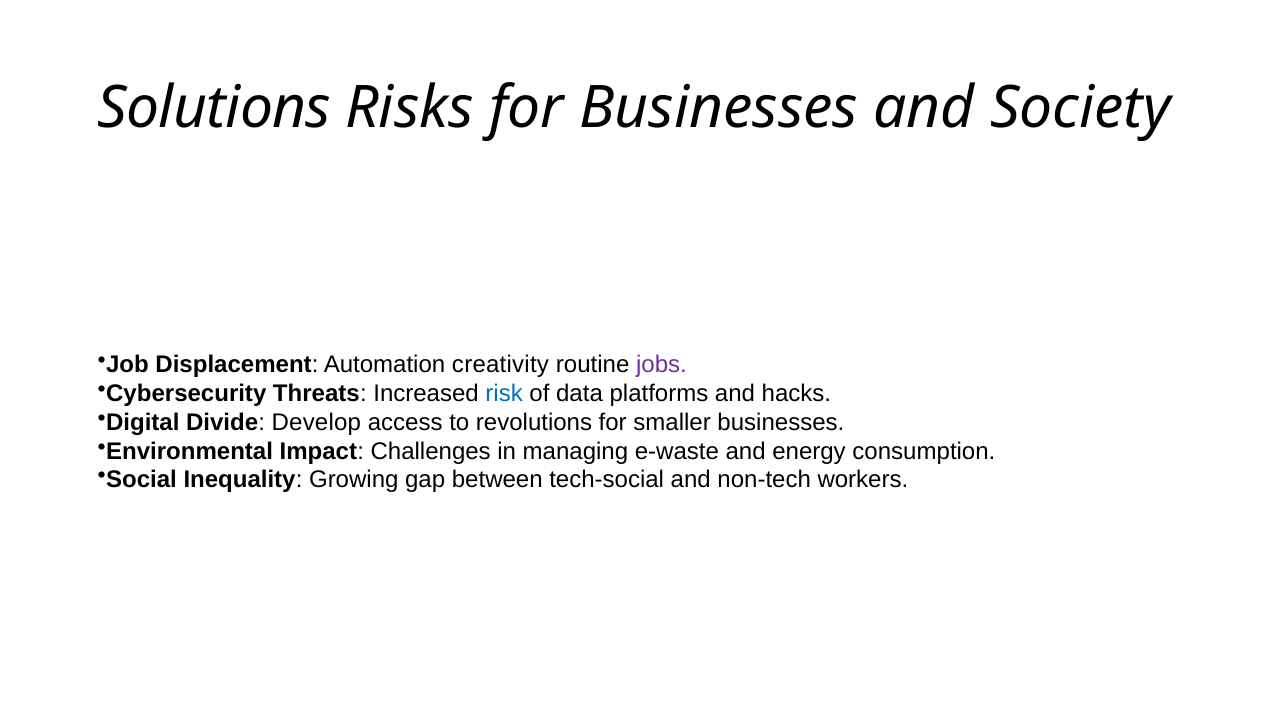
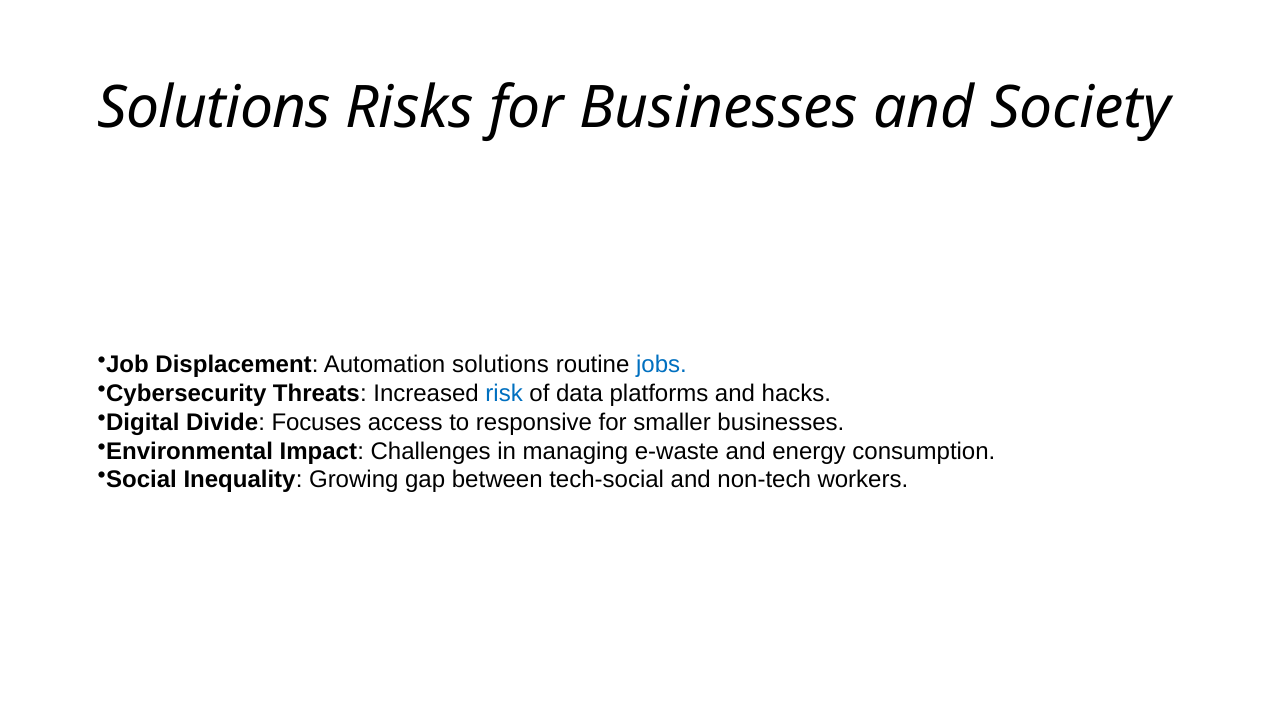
Automation creativity: creativity -> solutions (500, 365)
jobs colour: purple -> blue (661, 365)
Develop: Develop -> Focuses (317, 422)
revolutions: revolutions -> responsive (534, 422)
